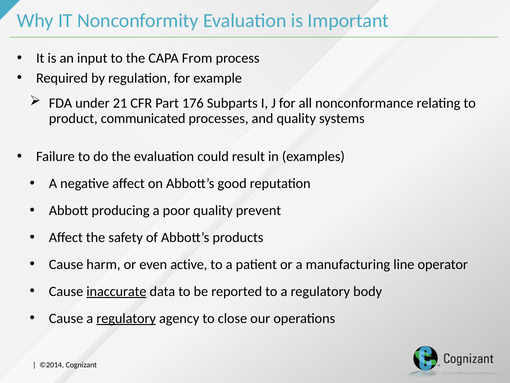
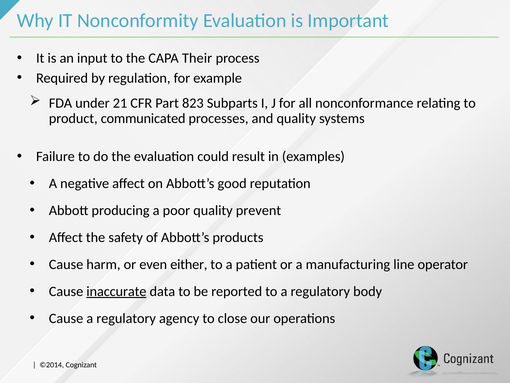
From: From -> Their (197, 58)
176: 176 -> 823 (193, 103)
active: active -> either (189, 264)
regulatory underline: present -> none (126, 318)
